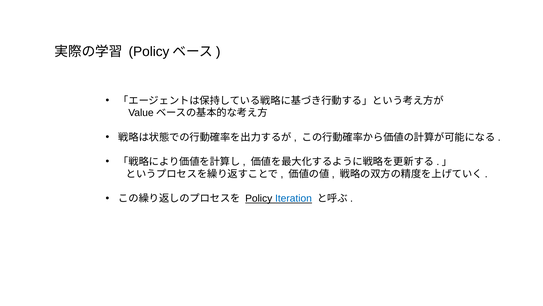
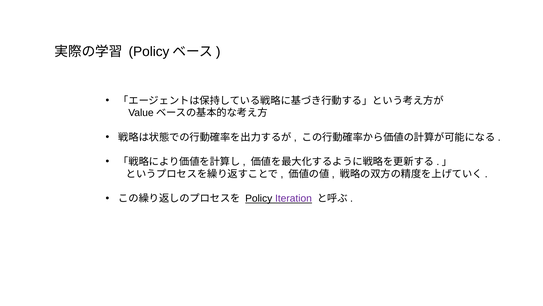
Iteration colour: blue -> purple (293, 198)
